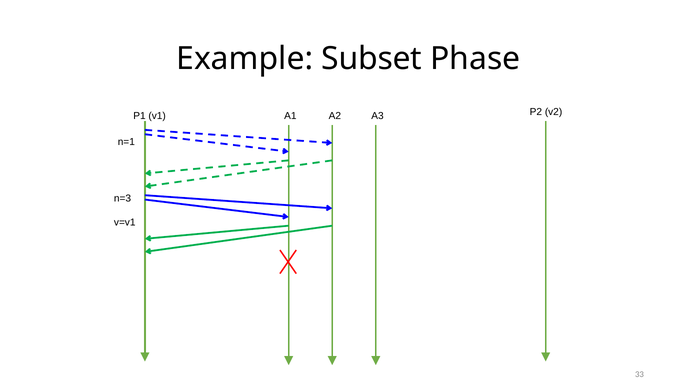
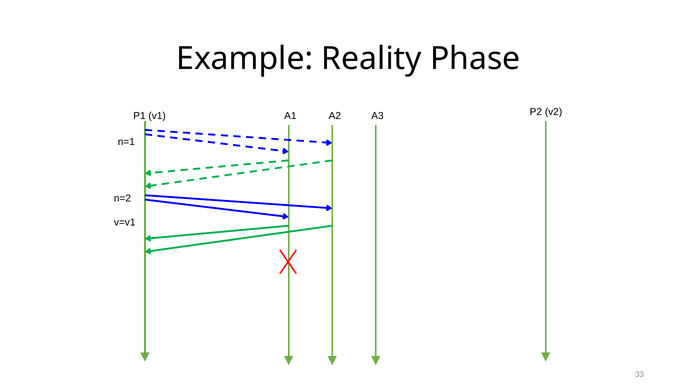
Subset: Subset -> Reality (372, 59)
n=3: n=3 -> n=2 (123, 199)
